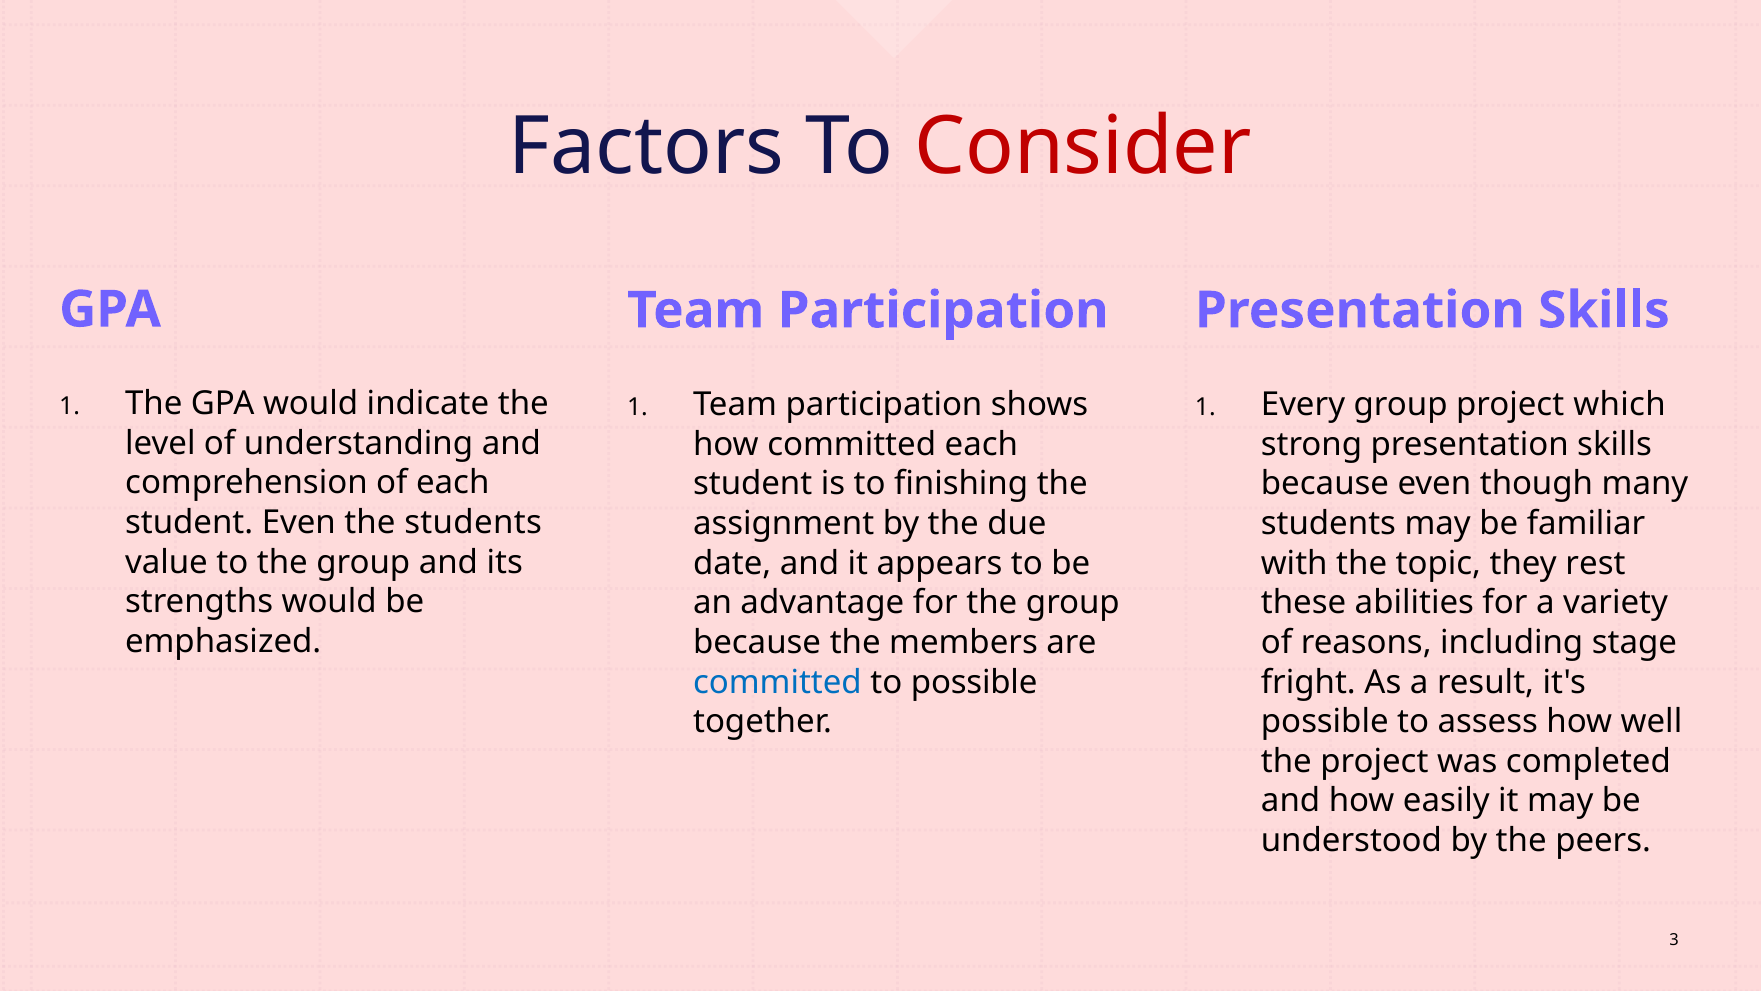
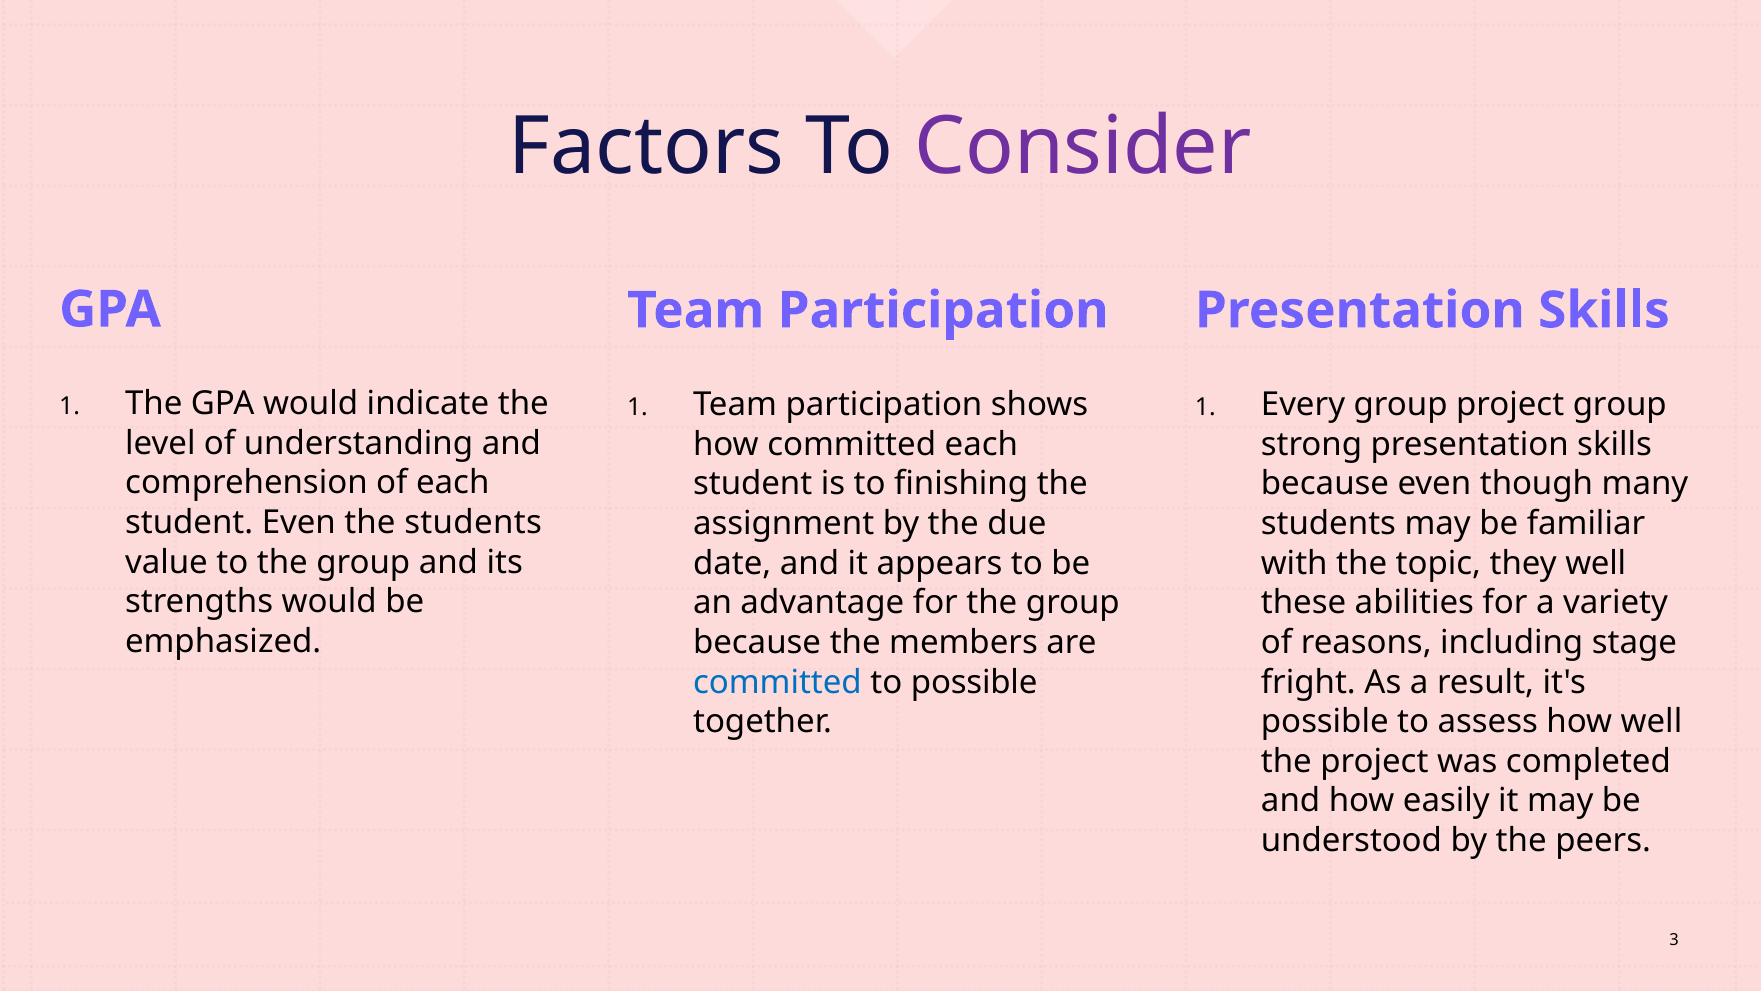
Consider colour: red -> purple (1083, 147)
project which: which -> group (1620, 404)
they rest: rest -> well (1596, 563)
